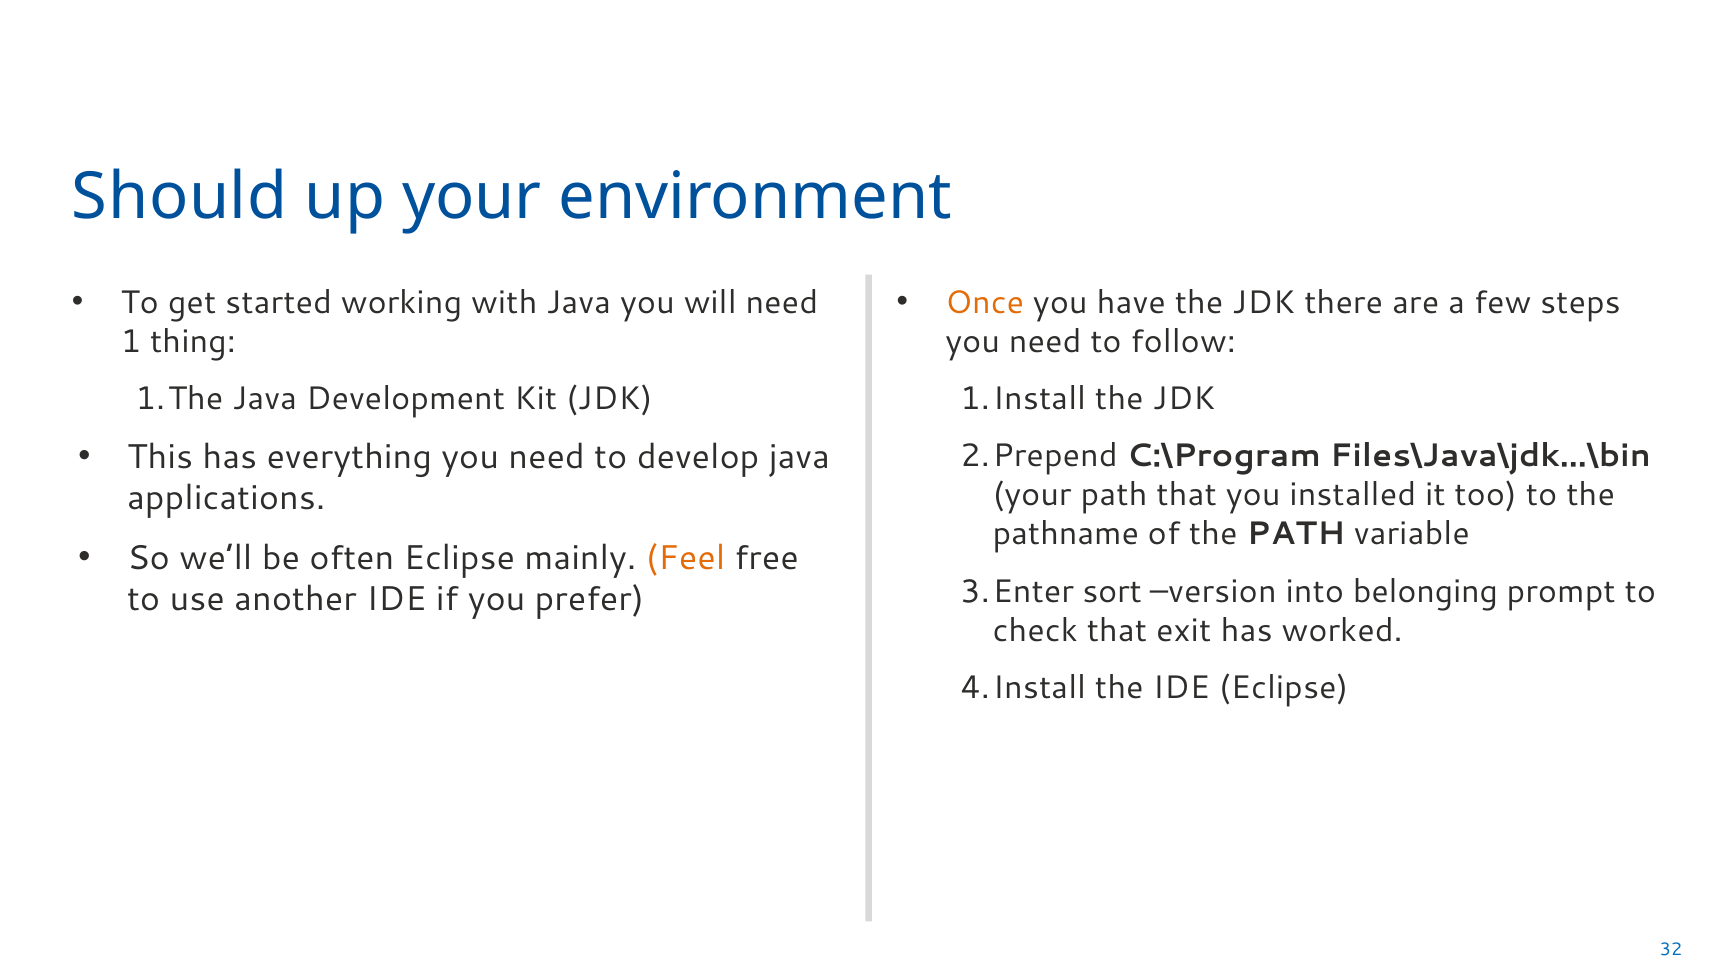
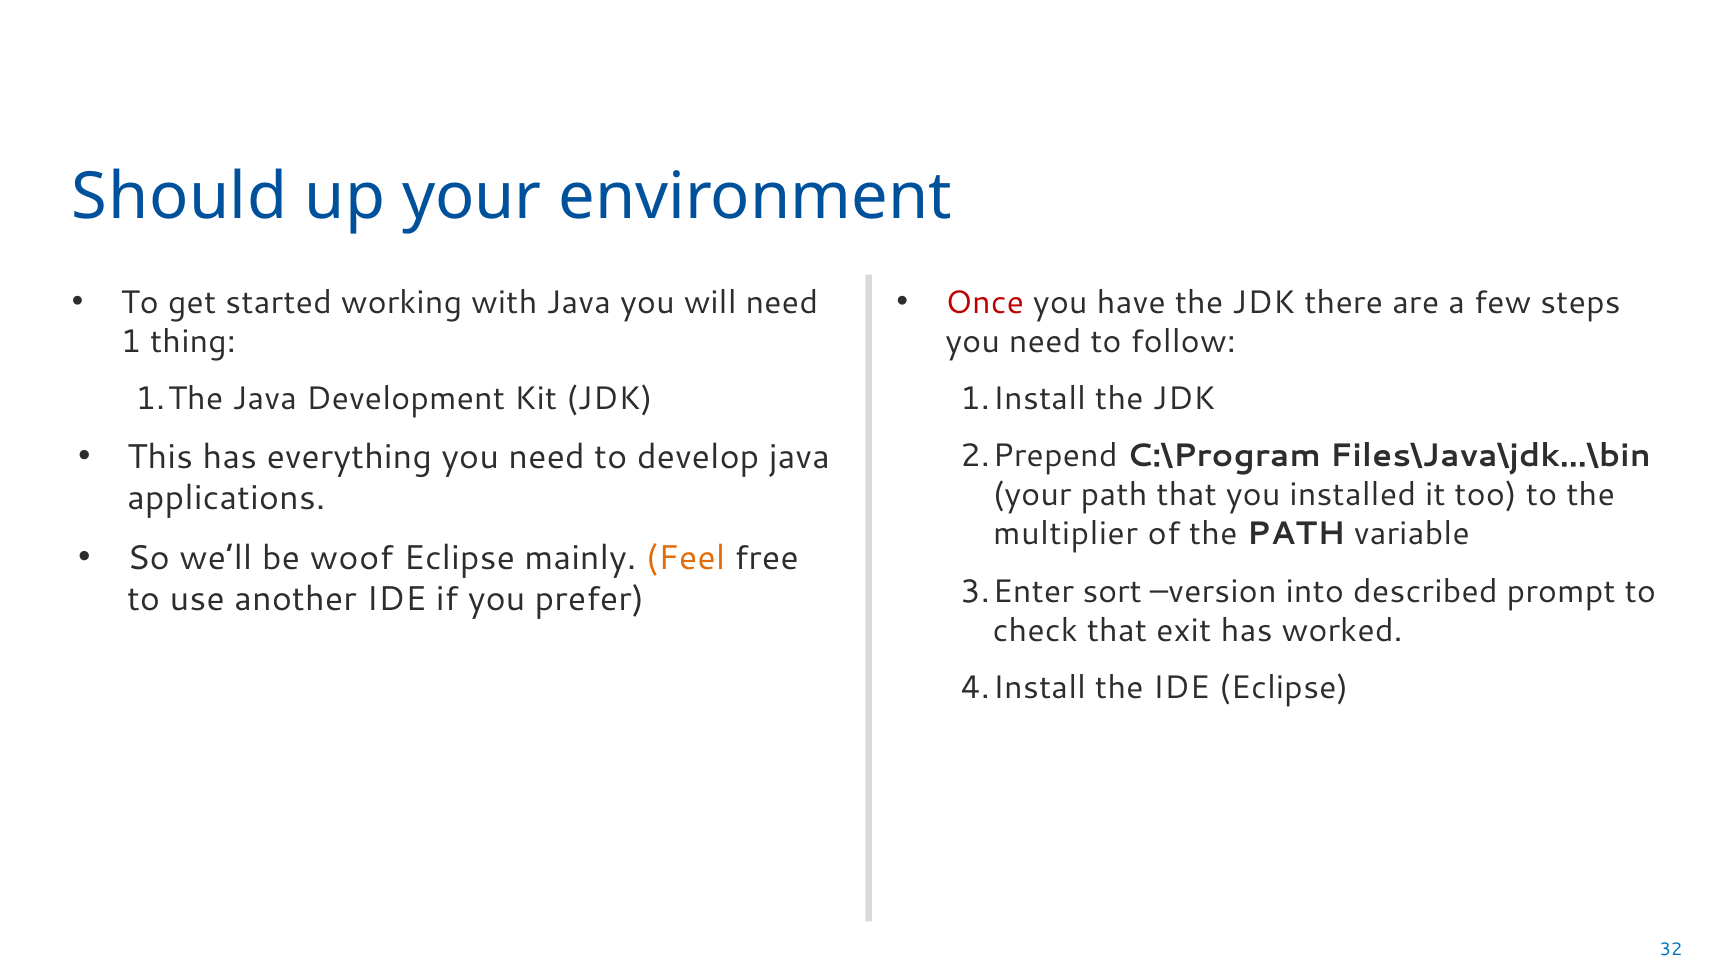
Once colour: orange -> red (985, 303)
pathname: pathname -> multiplier (1066, 534)
often: often -> woof (352, 558)
belonging: belonging -> described (1425, 592)
